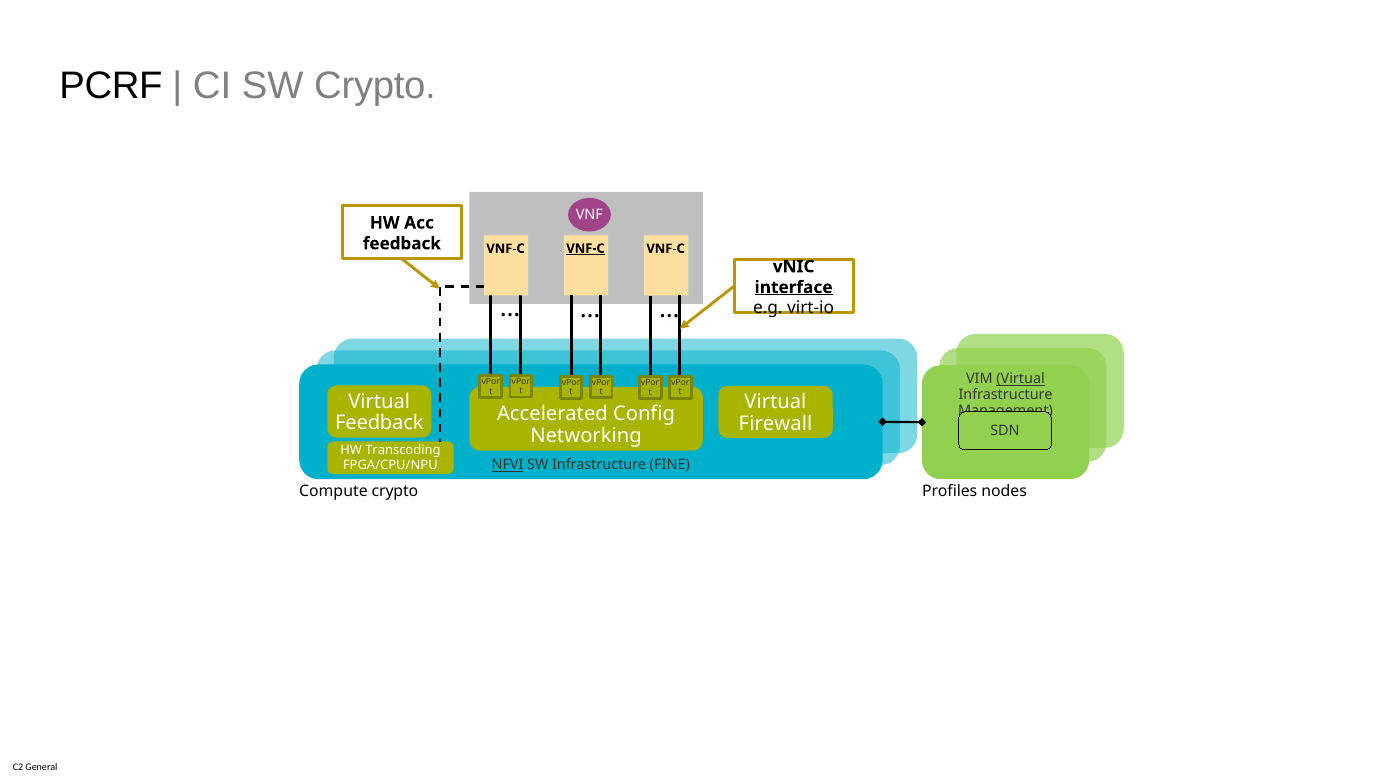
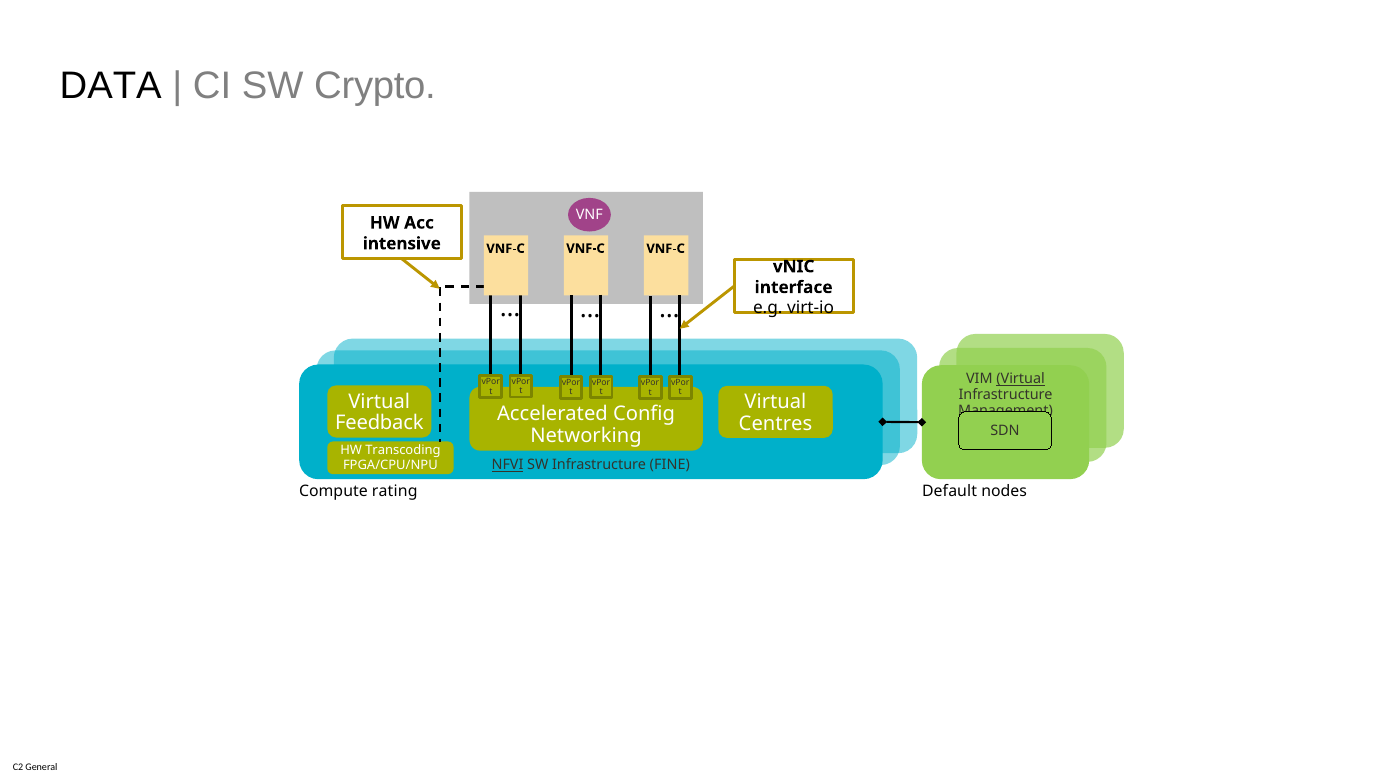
PCRF: PCRF -> DATA (111, 86)
feedback: feedback -> intensive (402, 244)
VNF-C underline: present -> none (586, 248)
interface underline: present -> none (794, 287)
Firewall: Firewall -> Centres (775, 424)
Profiles: Profiles -> Default (950, 492)
Compute crypto: crypto -> rating (395, 492)
